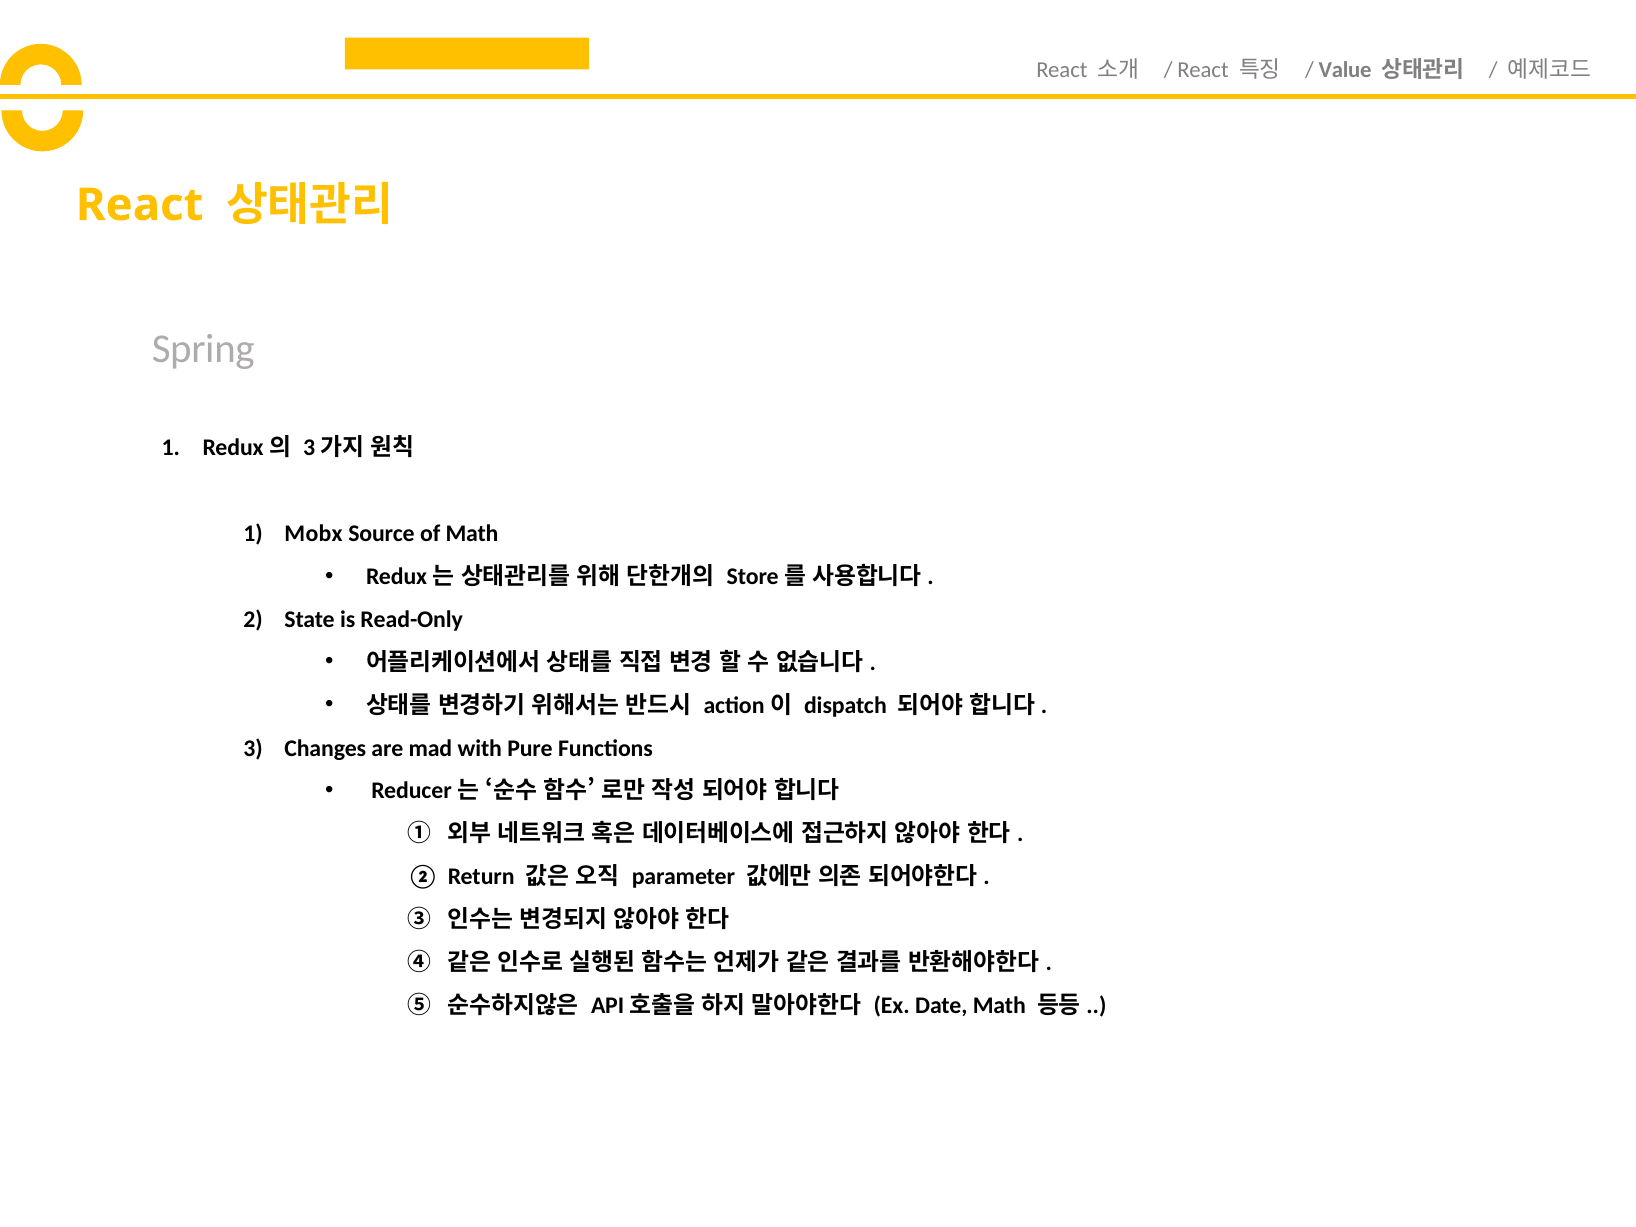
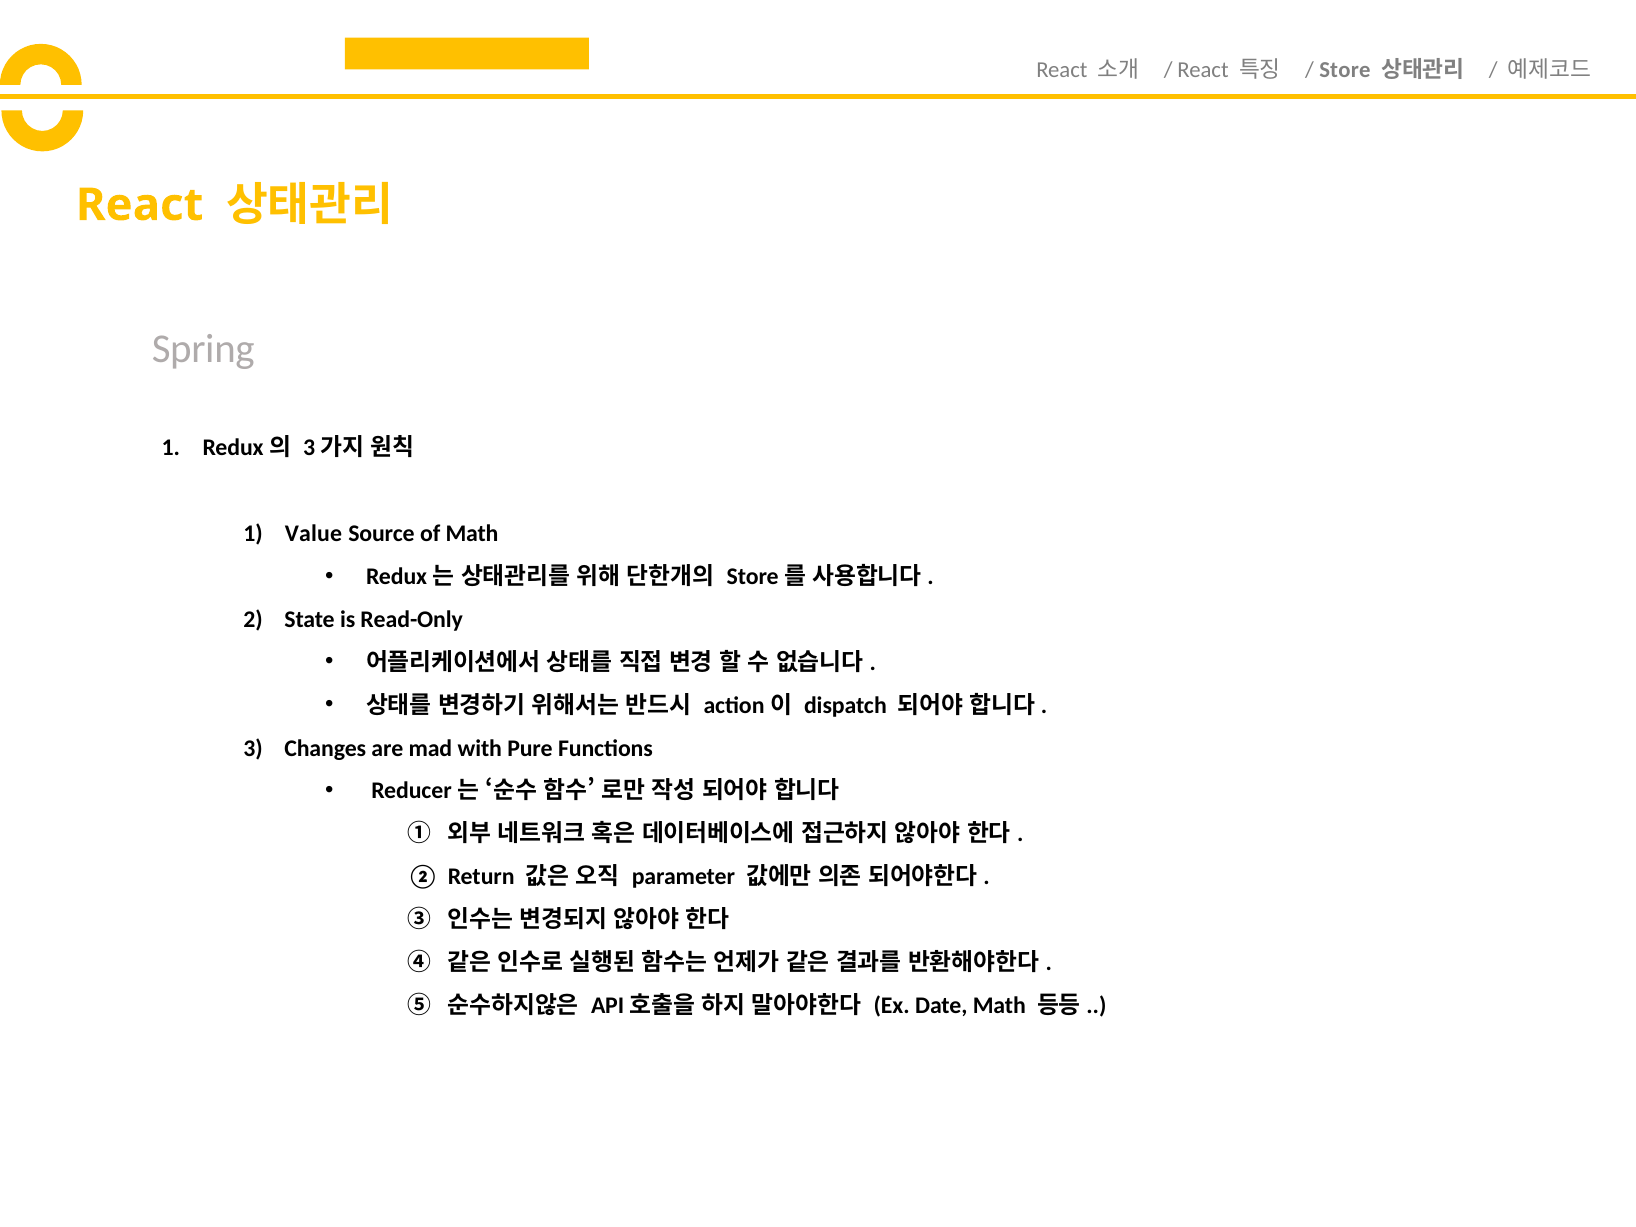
Value: Value -> Store (1345, 70)
Mobx: Mobx -> Value (313, 534)
